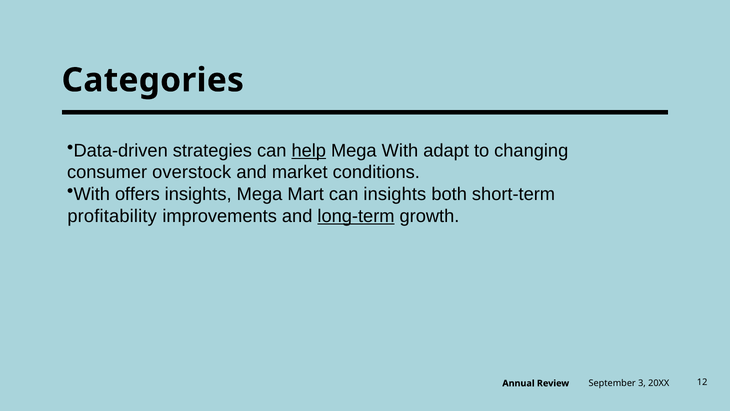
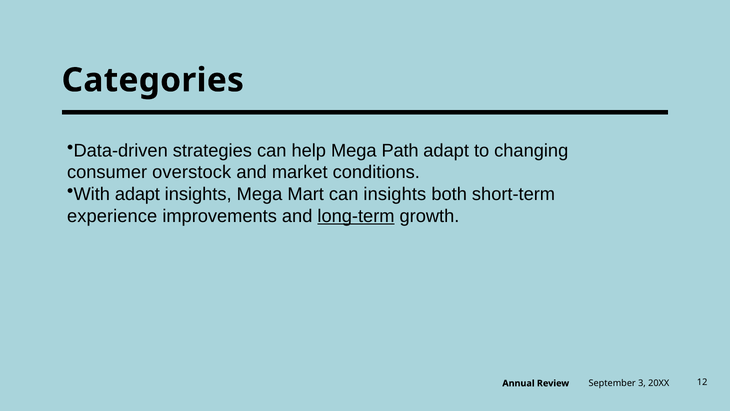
help underline: present -> none (309, 150)
Mega With: With -> Path (400, 150)
With offers: offers -> adapt (137, 194)
profitability: profitability -> experience (112, 216)
